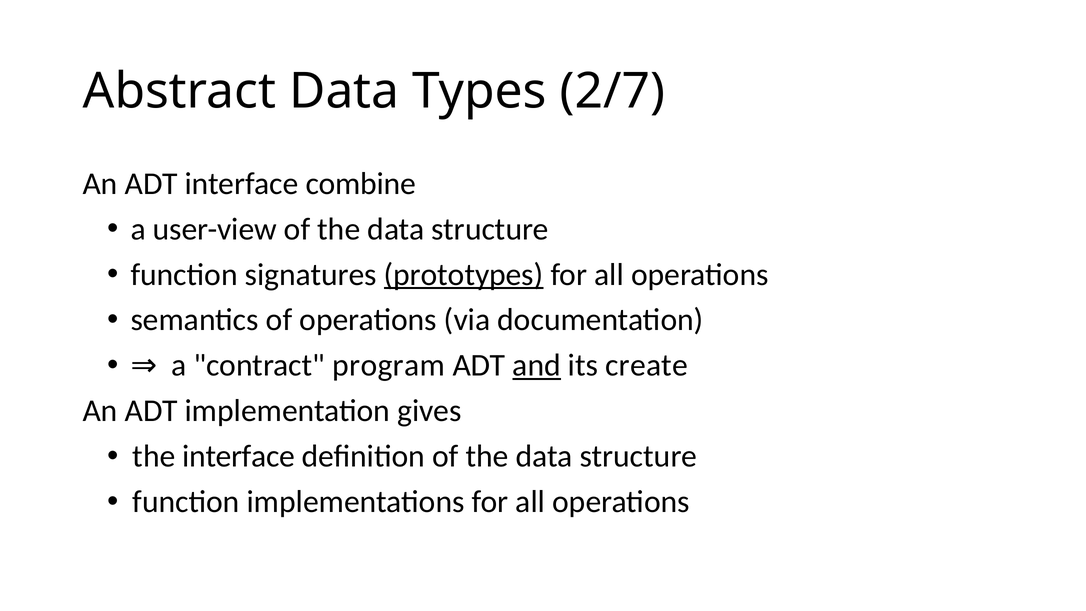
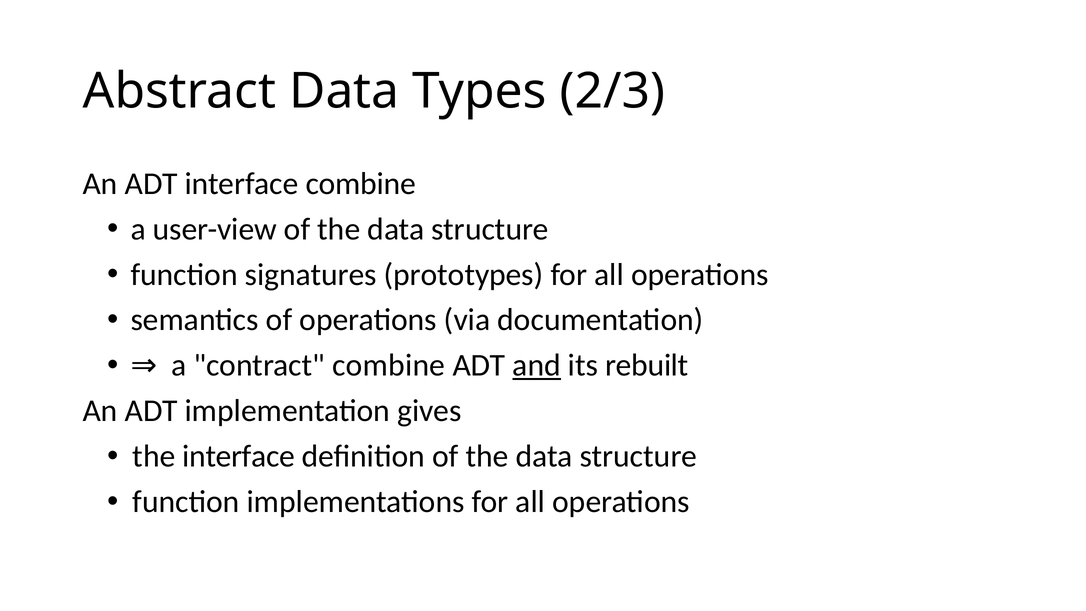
2/7: 2/7 -> 2/3 (612, 91)
prototypes underline: present -> none (464, 274)
contract program: program -> combine (389, 365)
create: create -> rebuilt (647, 365)
